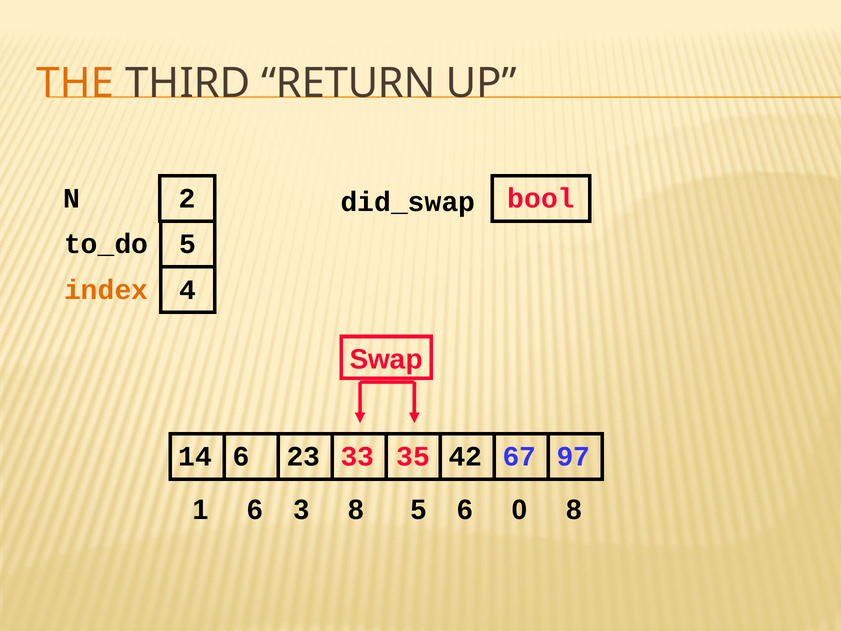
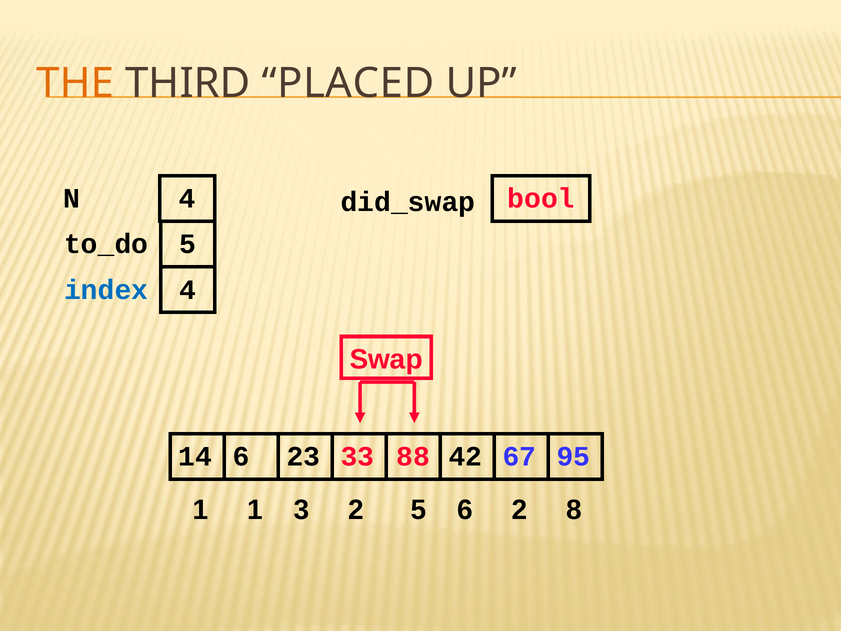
RETURN: RETURN -> PLACED (348, 84)
N 2: 2 -> 4 (187, 199)
index colour: orange -> blue (106, 290)
35: 35 -> 88 (413, 457)
97: 97 -> 95 (573, 457)
1 6: 6 -> 1 (255, 510)
3 8: 8 -> 2 (356, 510)
6 0: 0 -> 2 (519, 510)
